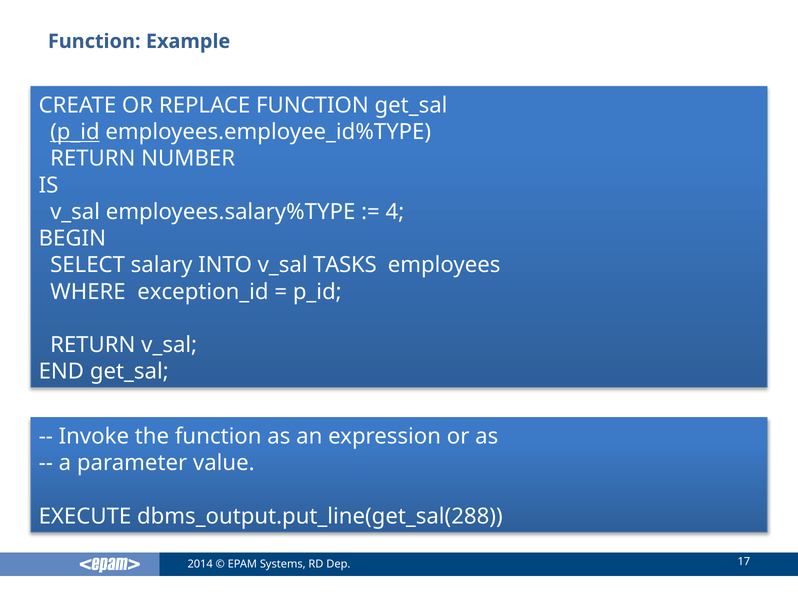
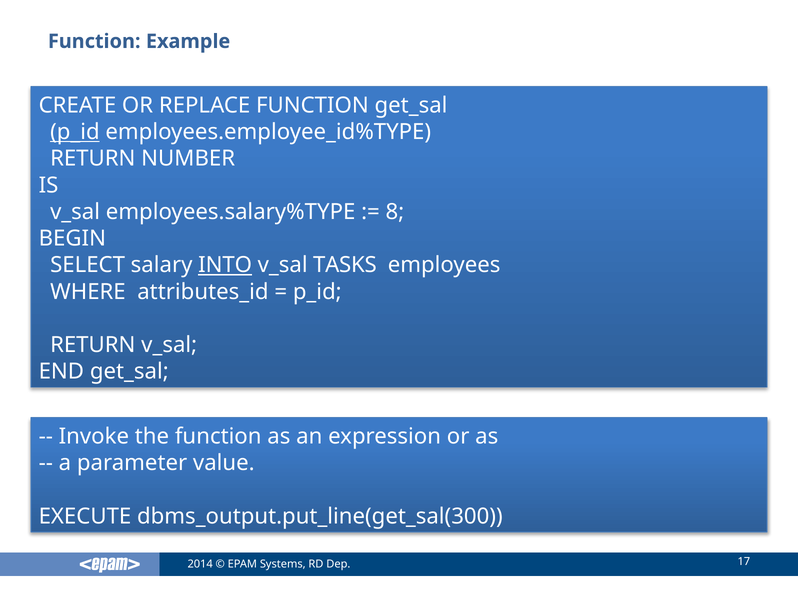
4: 4 -> 8 (395, 212)
INTO underline: none -> present (225, 265)
exception_id: exception_id -> attributes_id (203, 292)
dbms_output.put_line(get_sal(288: dbms_output.put_line(get_sal(288 -> dbms_output.put_line(get_sal(300 (320, 516)
